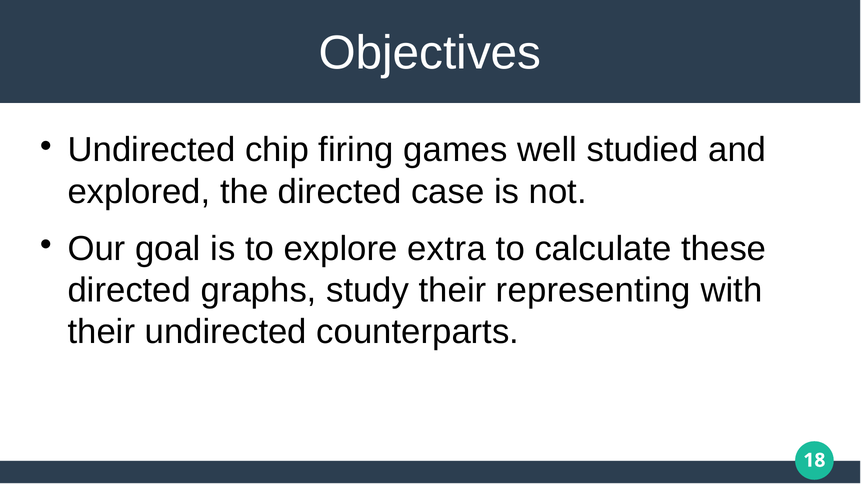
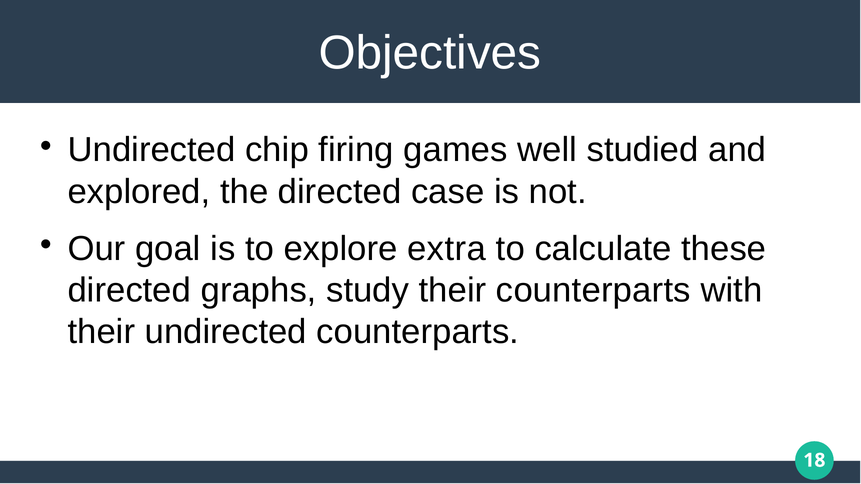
their representing: representing -> counterparts (593, 291)
